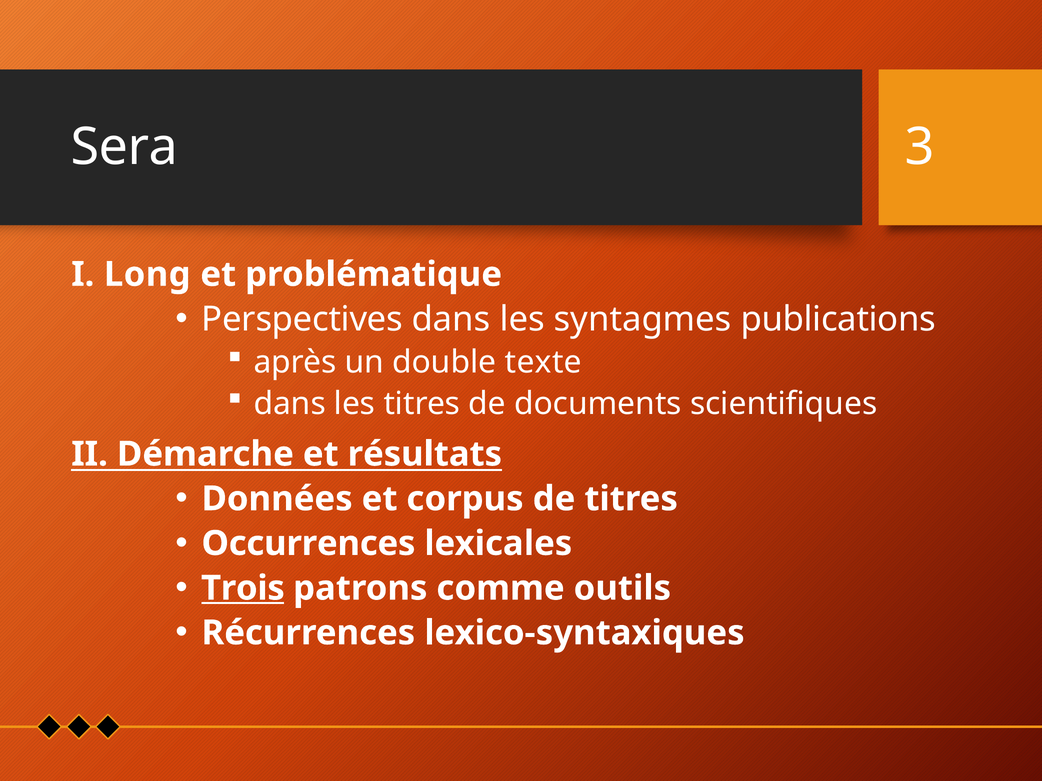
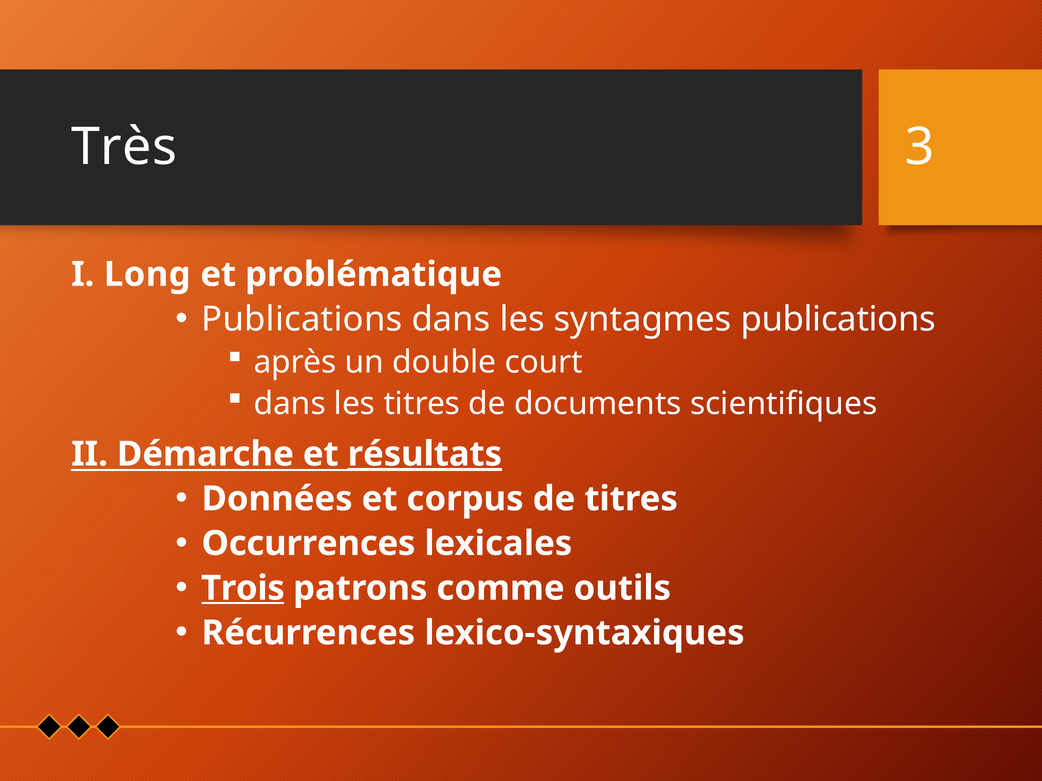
Sera: Sera -> Très (124, 147)
Perspectives: Perspectives -> Publications (302, 319)
texte: texte -> court (544, 362)
résultats underline: none -> present (425, 454)
